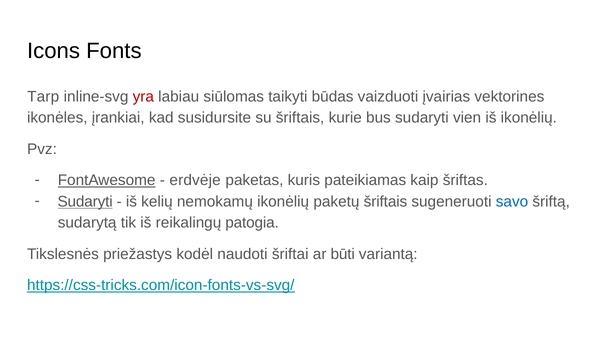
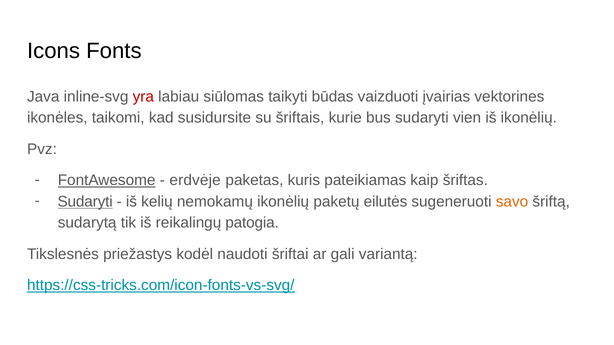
Tarp: Tarp -> Java (43, 97)
įrankiai: įrankiai -> taikomi (118, 118)
paketų šriftais: šriftais -> eilutės (386, 202)
savo colour: blue -> orange (512, 202)
būti: būti -> gali (343, 254)
